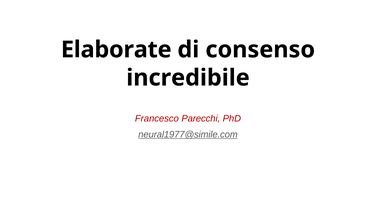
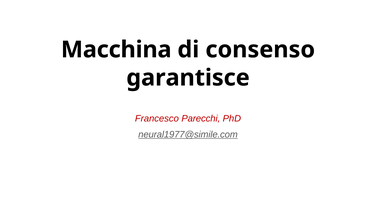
Elaborate: Elaborate -> Macchina (116, 50)
incredibile: incredibile -> garantisce (188, 78)
